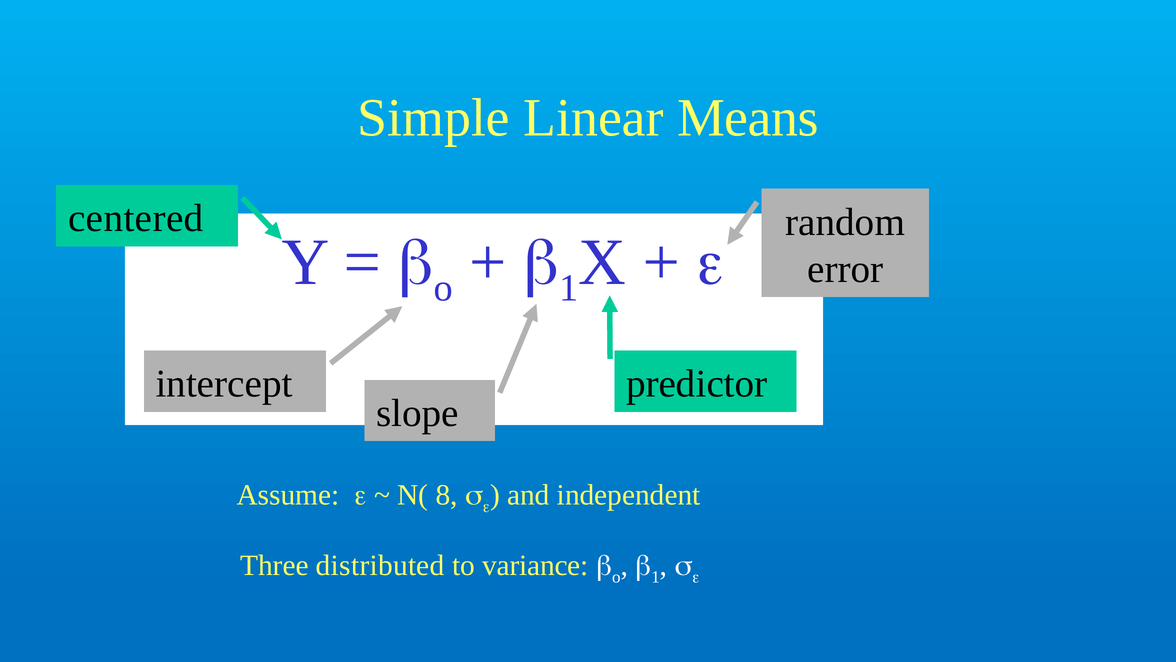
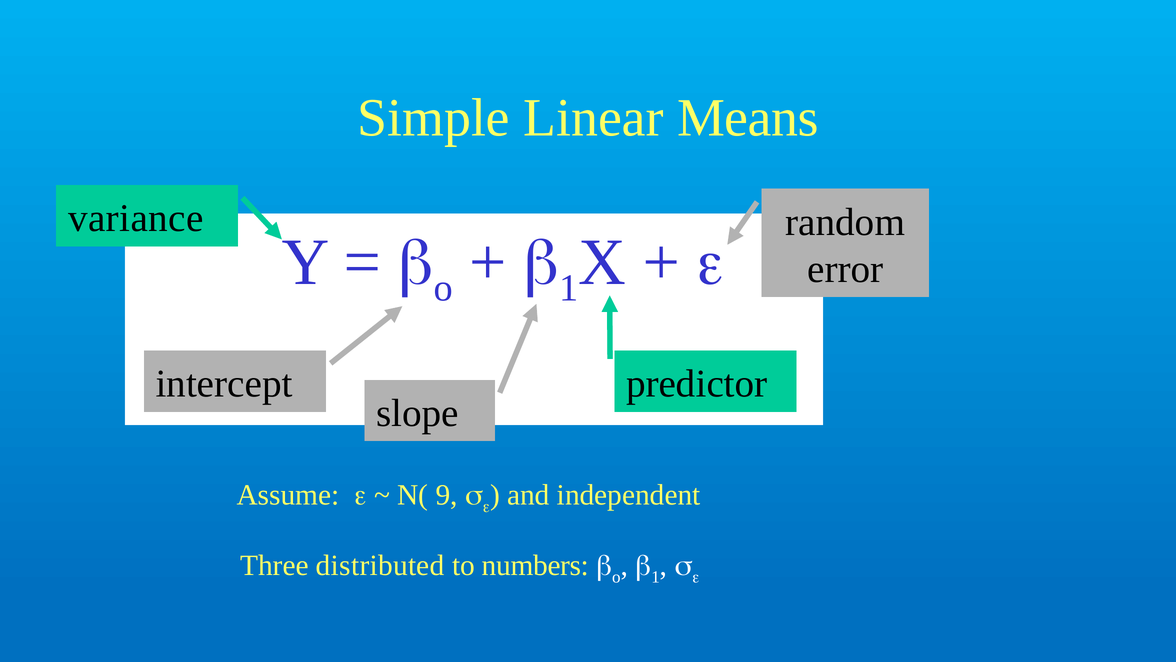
centered: centered -> variance (136, 218)
8: 8 -> 9 (447, 495)
variance: variance -> numbers (535, 565)
